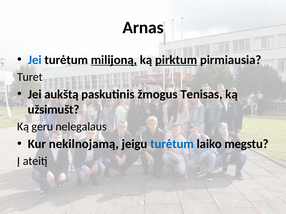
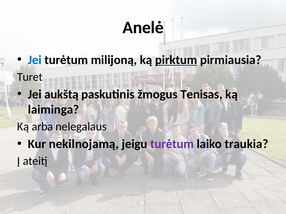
Arnas: Arnas -> Anelė (143, 28)
milijoną underline: present -> none (114, 60)
užsimušt: užsimušt -> laiminga (53, 110)
geru: geru -> arba (42, 127)
turėtum colour: blue -> purple (172, 144)
megstu: megstu -> traukia (246, 144)
